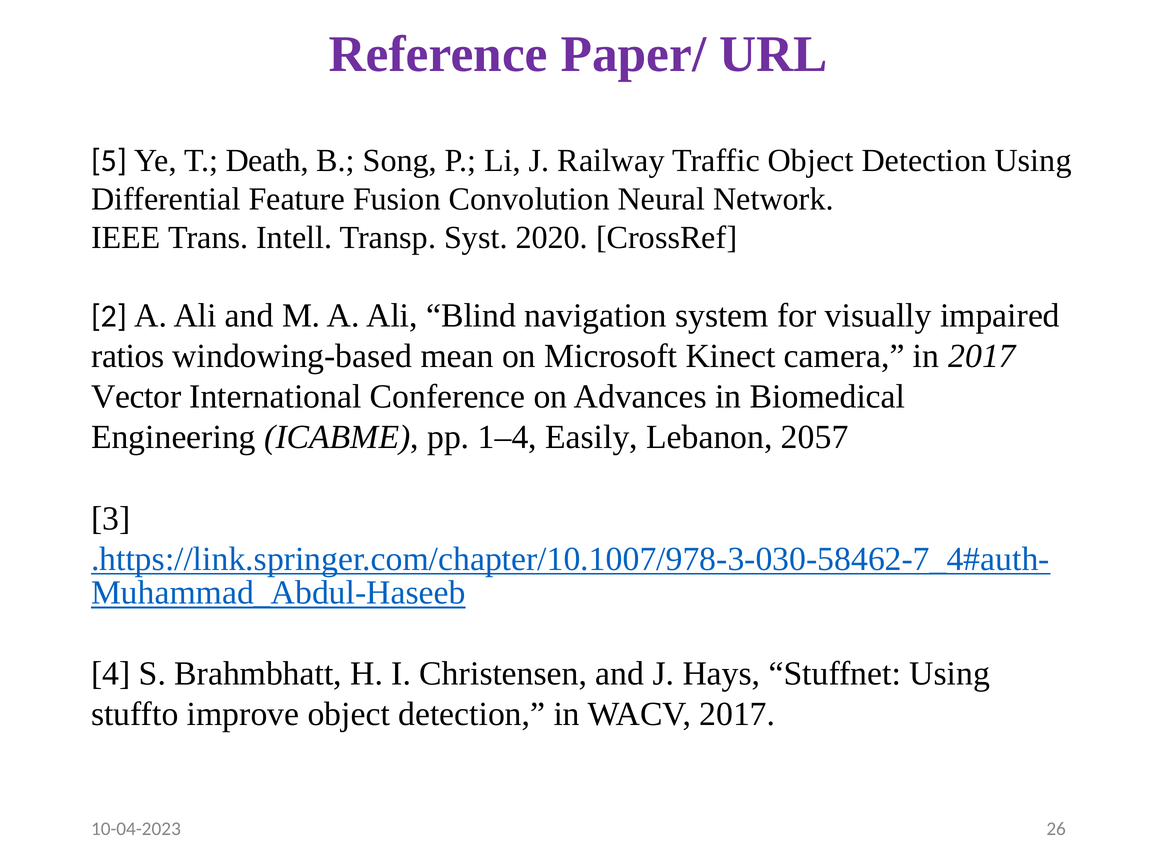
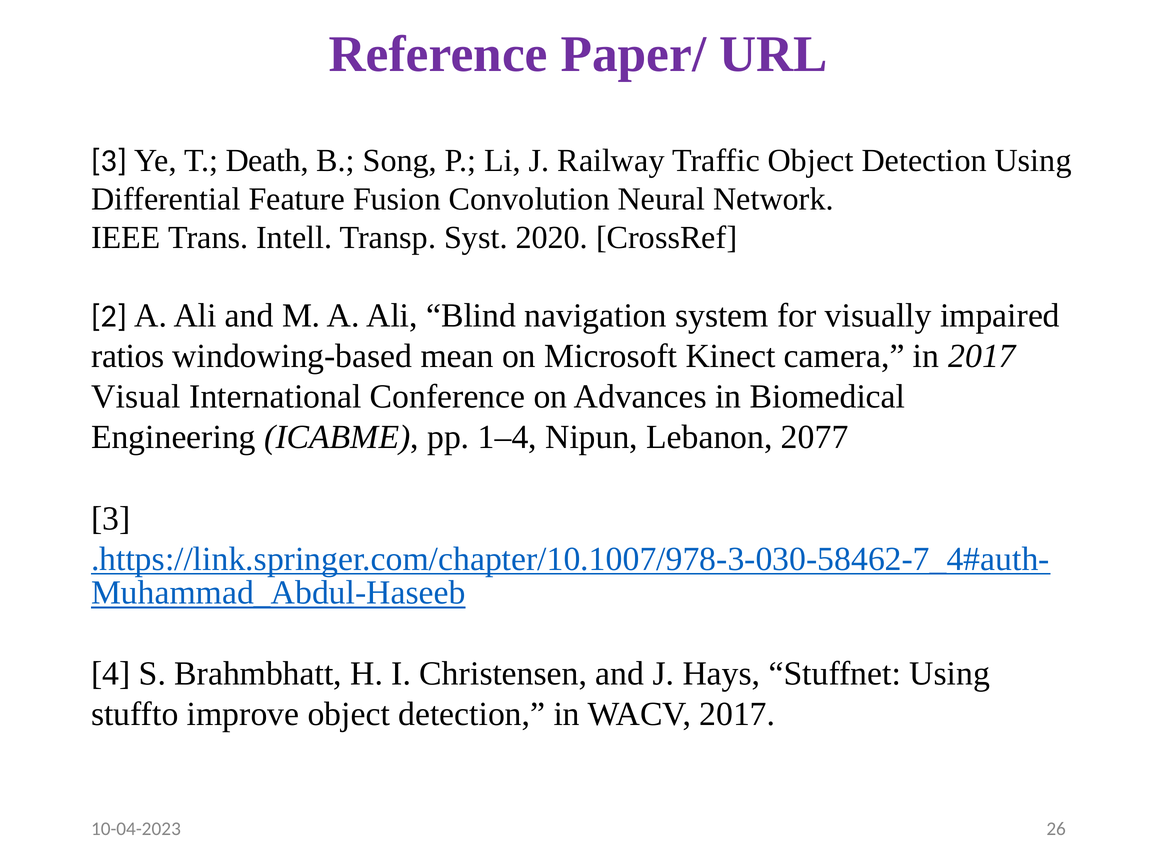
5: 5 -> 3 (109, 160)
Vector: Vector -> Visual (136, 397)
Easily: Easily -> Nipun (592, 437)
2057: 2057 -> 2077 (815, 437)
